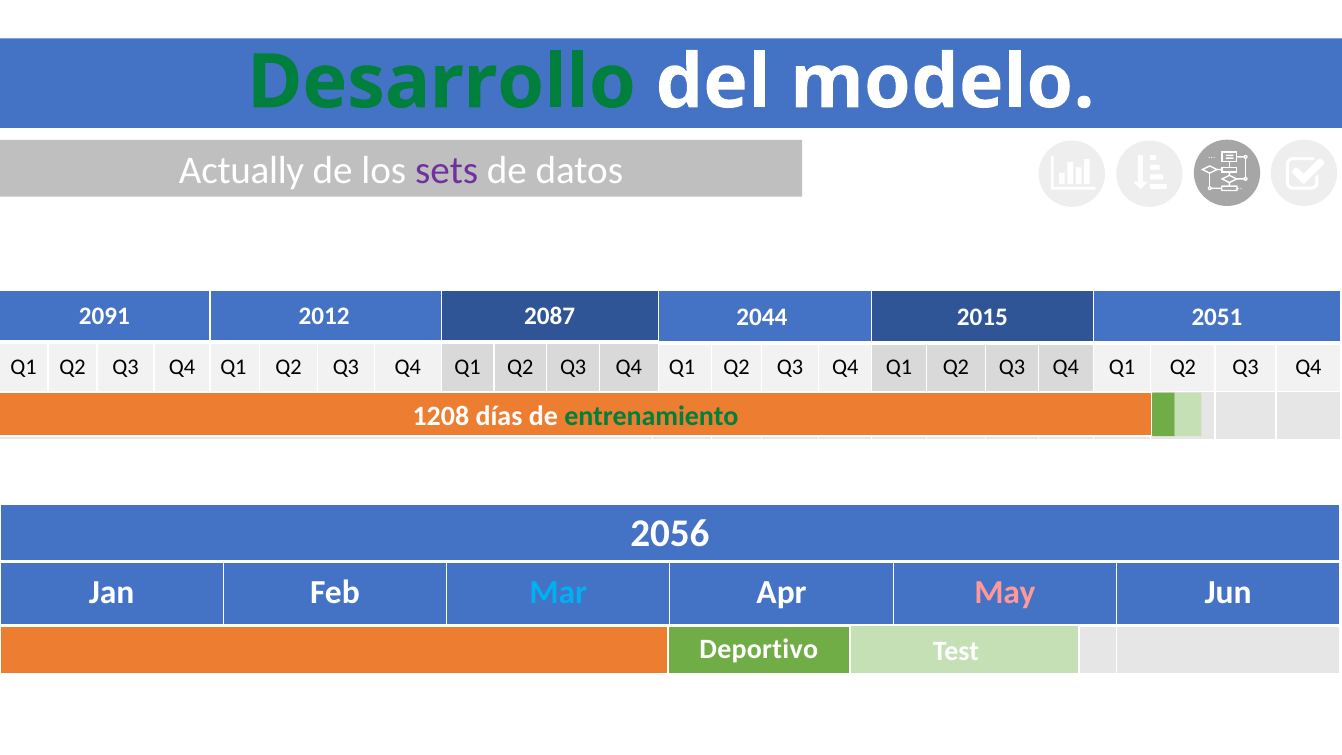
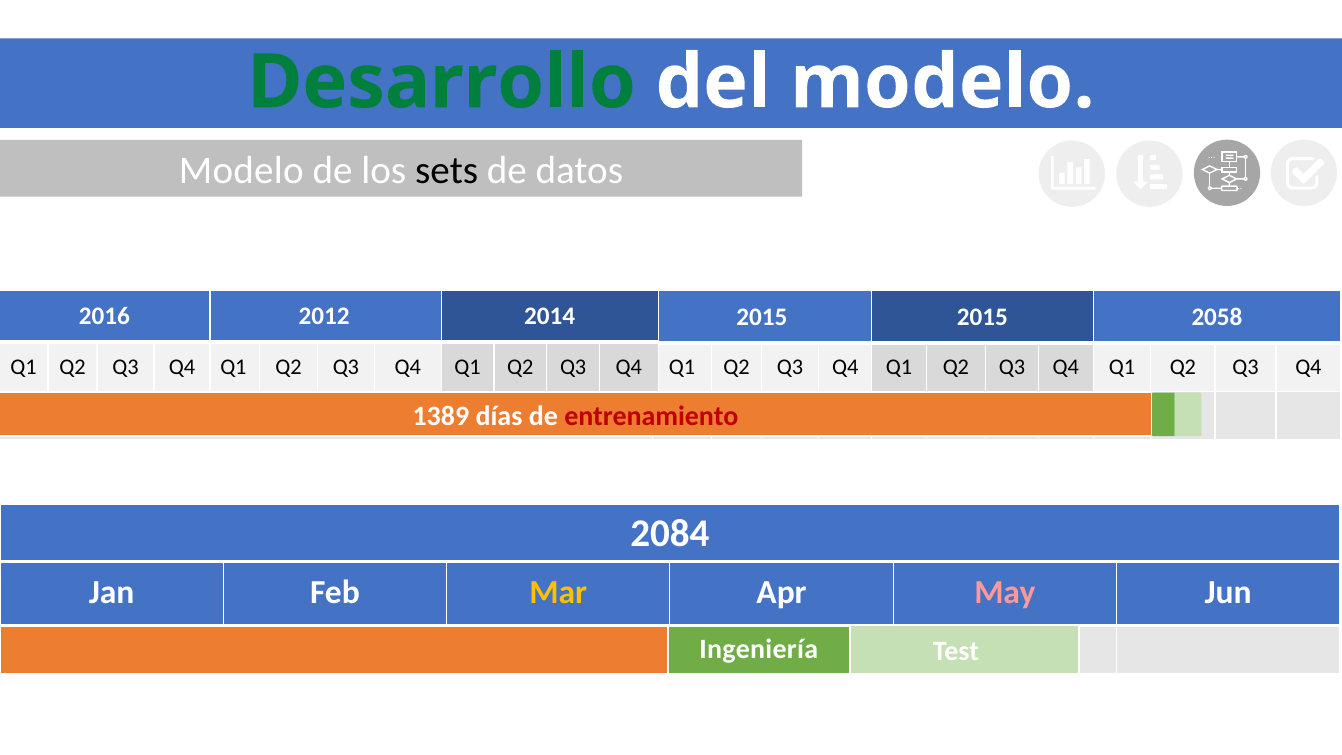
Actually: Actually -> Modelo (241, 171)
sets colour: purple -> black (447, 171)
2091: 2091 -> 2016 (104, 316)
2087: 2087 -> 2014 (550, 316)
2044: 2044 -> 2015 (762, 317)
2051: 2051 -> 2058 (1217, 317)
1208: 1208 -> 1389 (441, 416)
entrenamiento colour: green -> red (651, 416)
2056: 2056 -> 2084 (670, 534)
Mar colour: light blue -> yellow (558, 593)
Deportivo: Deportivo -> Ingeniería (759, 649)
